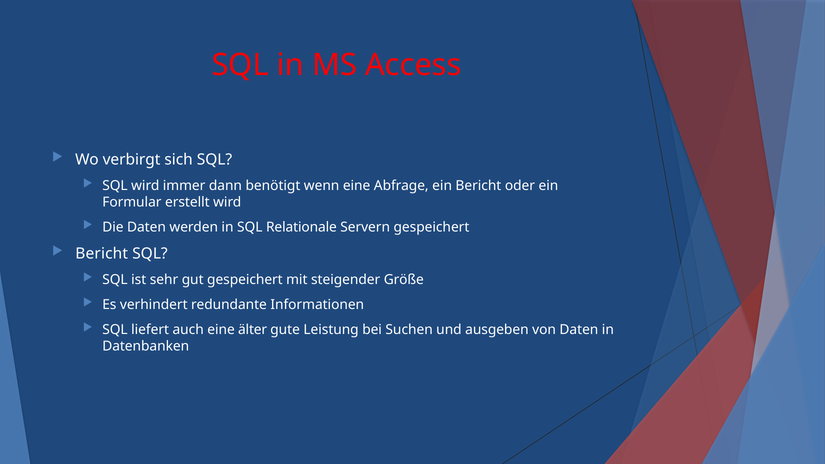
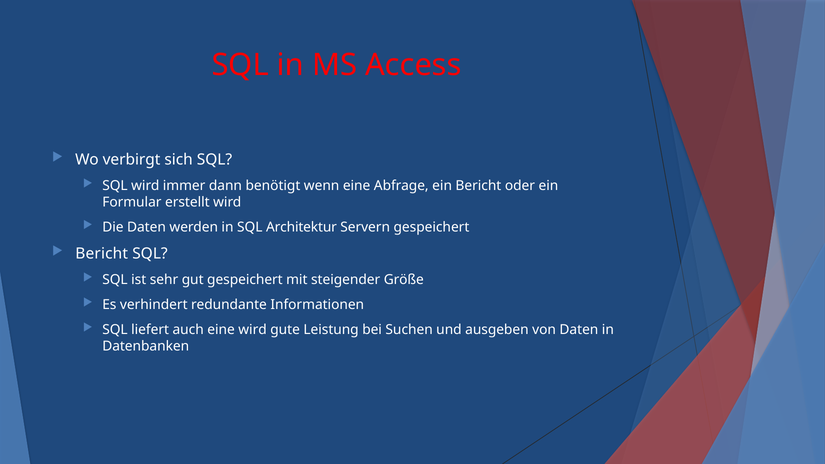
Relationale: Relationale -> Architektur (301, 227)
eine älter: älter -> wird (253, 330)
